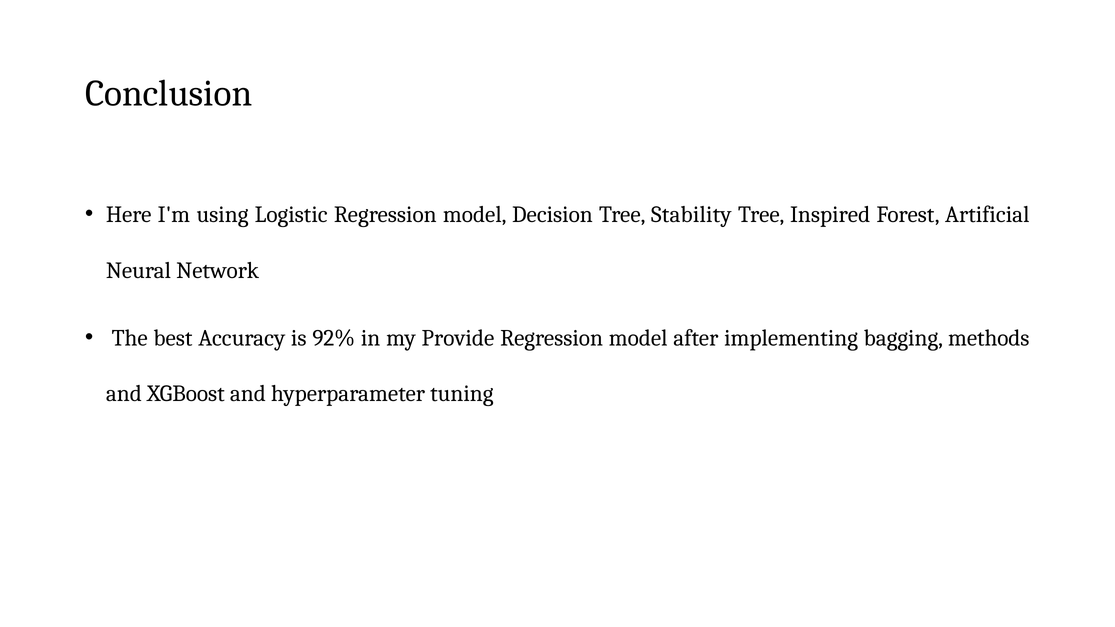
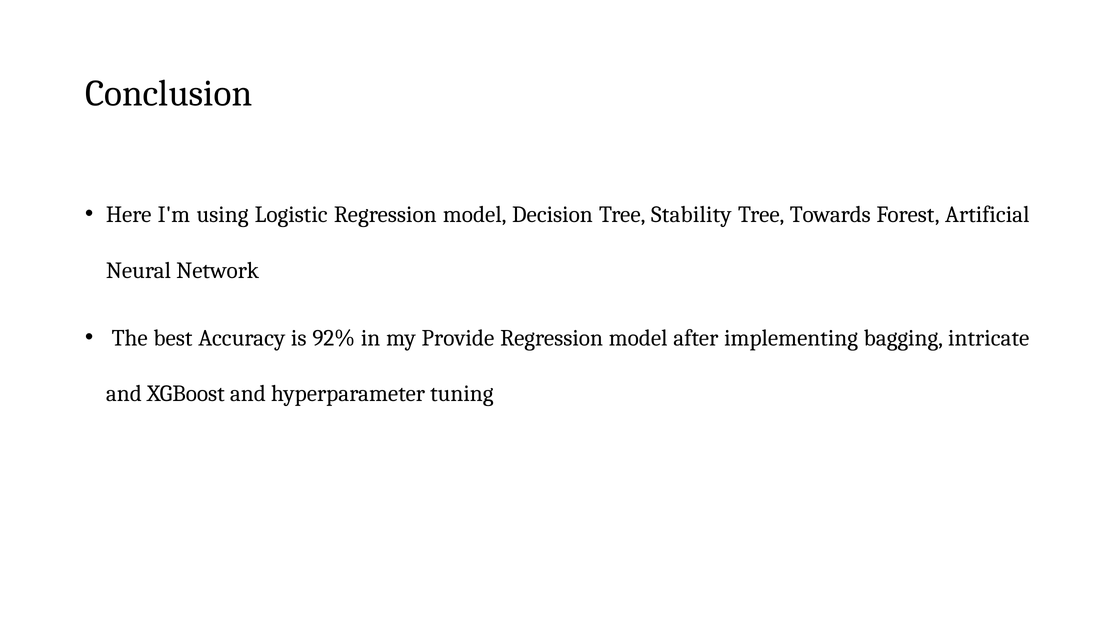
Inspired: Inspired -> Towards (830, 215)
methods: methods -> intricate (989, 338)
